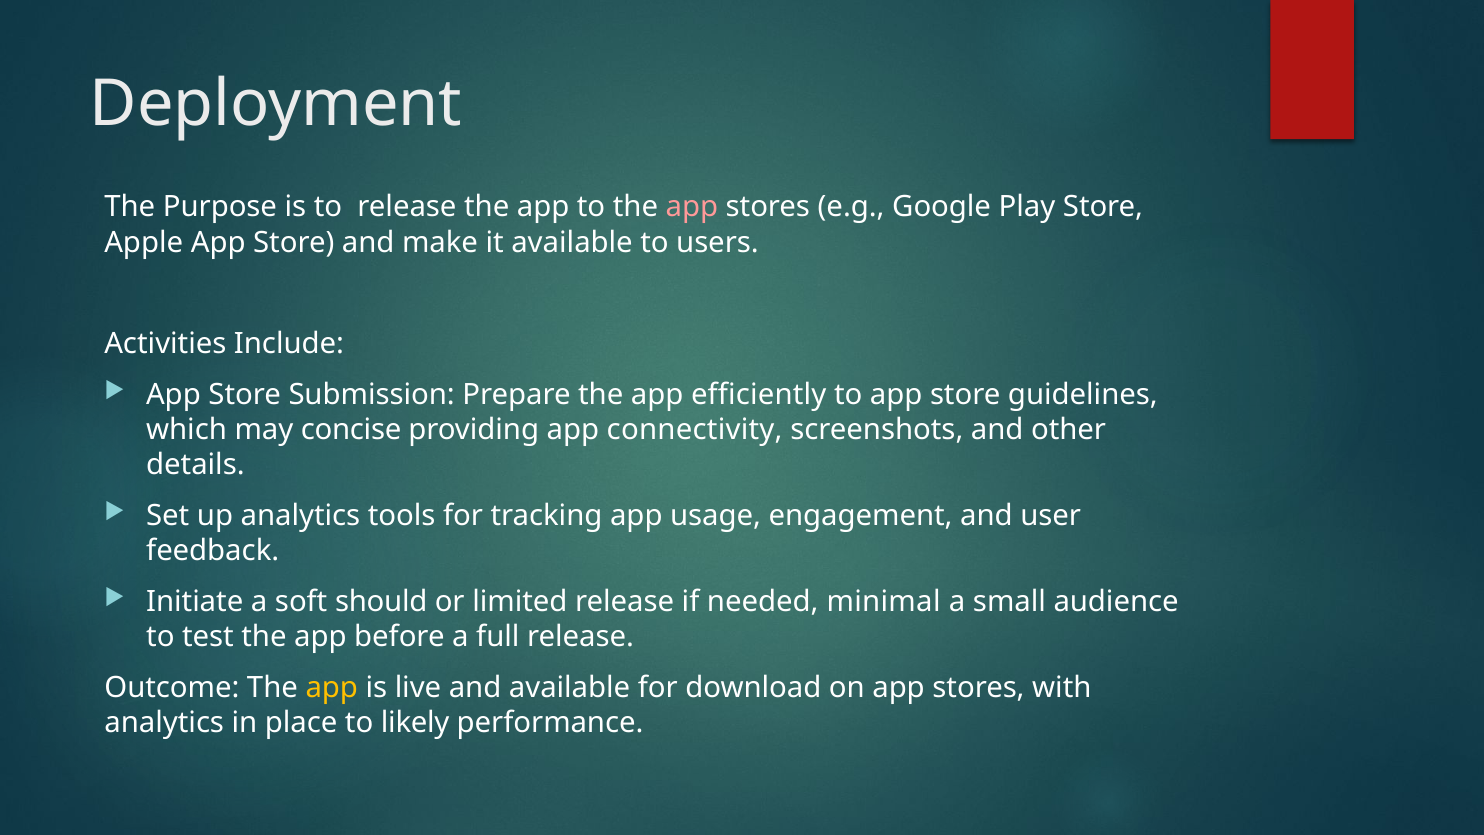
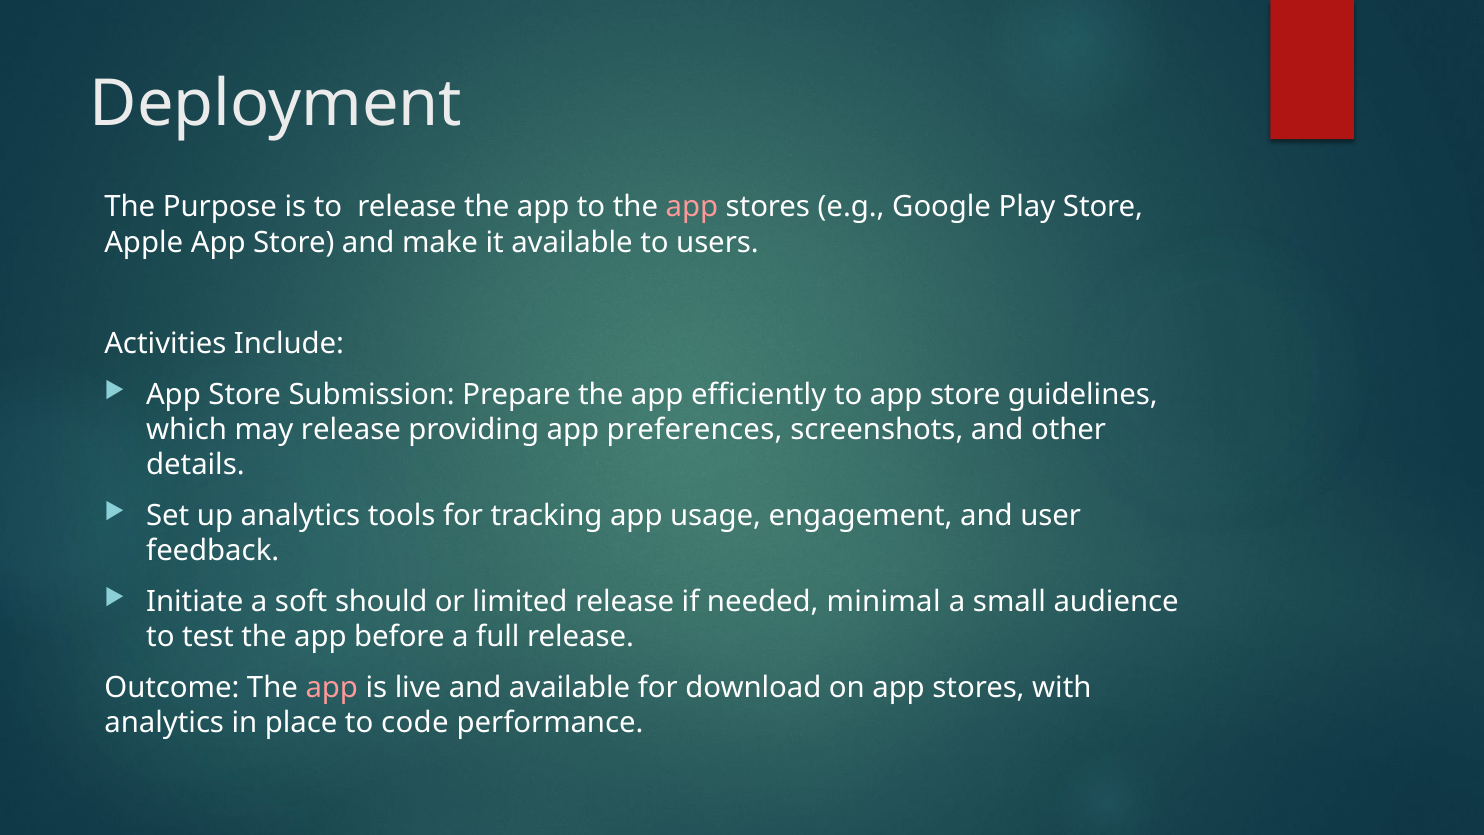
may concise: concise -> release (351, 430)
connectivity: connectivity -> preferences (695, 430)
app colour: yellow -> pink (332, 687)
likely: likely -> code (415, 723)
